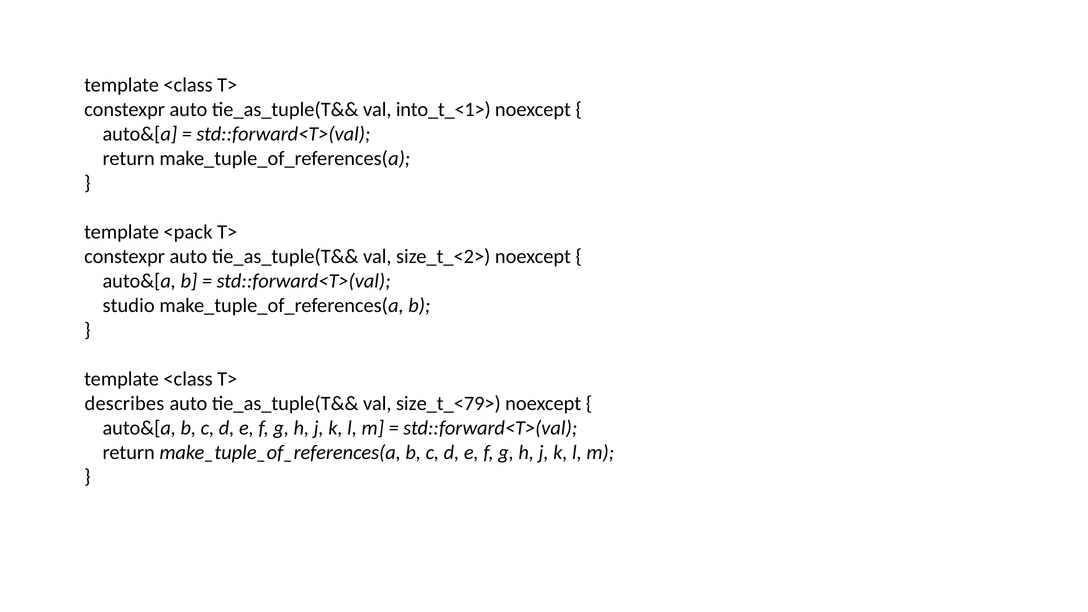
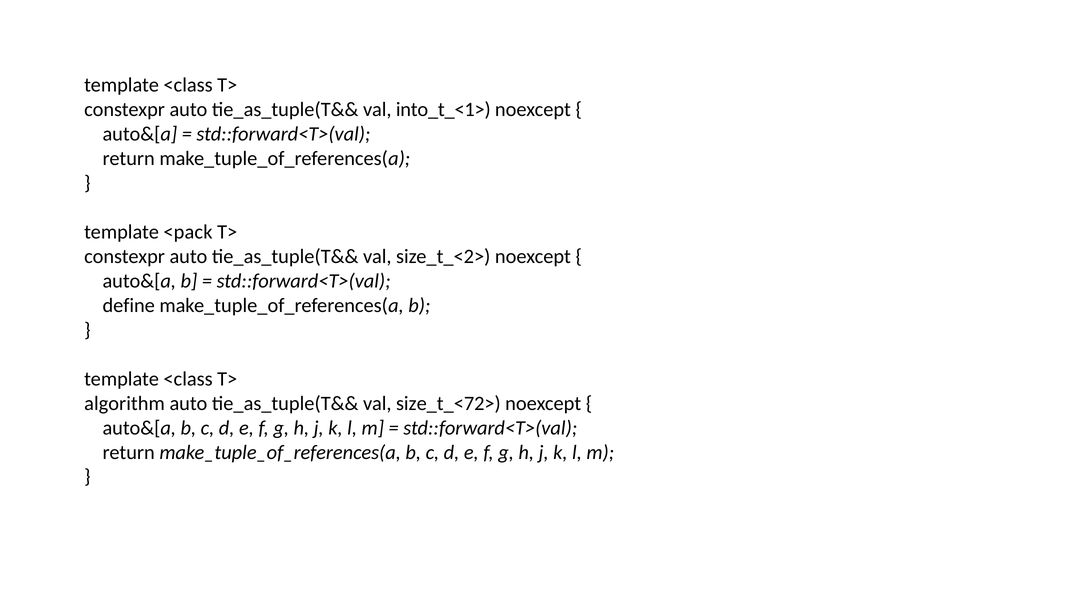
studio: studio -> define (129, 305)
describes: describes -> algorithm (125, 403)
size_t_<79>: size_t_<79> -> size_t_<72> (448, 403)
